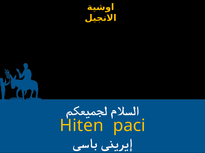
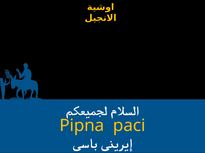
Hiten: Hiten -> Pipna (82, 126)
